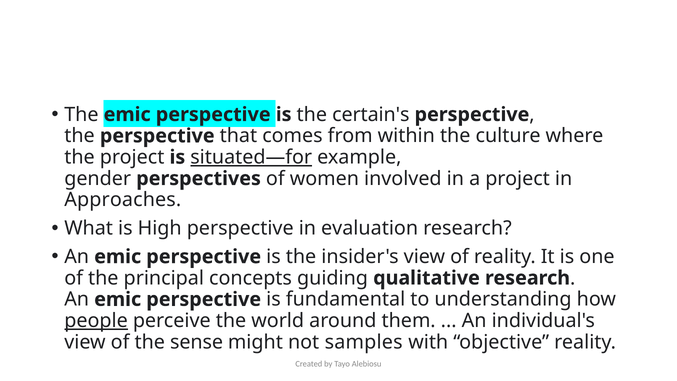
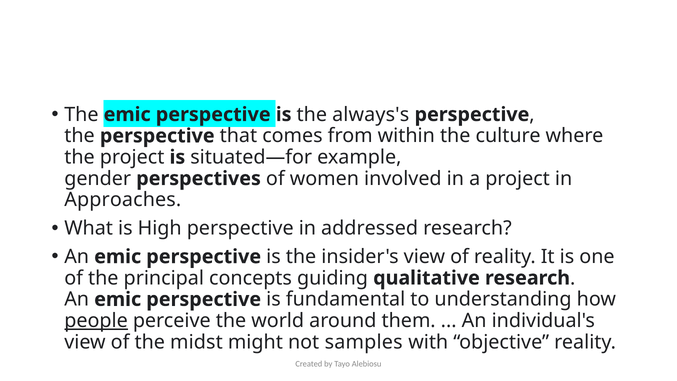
certain's: certain's -> always's (371, 114)
situated—for underline: present -> none (251, 157)
evaluation: evaluation -> addressed (370, 228)
sense: sense -> midst (196, 342)
